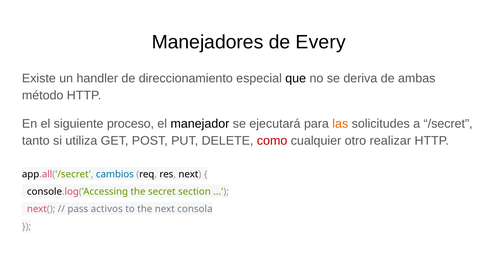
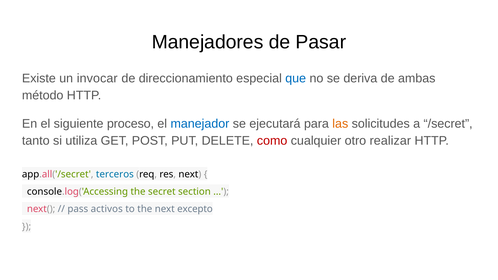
Every: Every -> Pasar (321, 42)
handler: handler -> invocar (97, 78)
que colour: black -> blue (296, 78)
manejador colour: black -> blue (200, 124)
cambios: cambios -> terceros (115, 174)
consola: consola -> excepto (195, 209)
